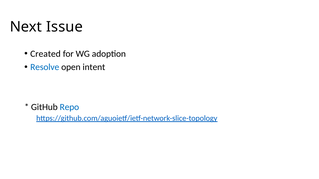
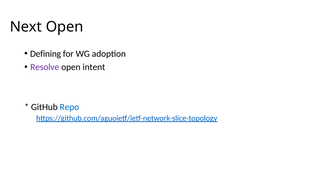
Next Issue: Issue -> Open (65, 27)
Created: Created -> Defining (46, 54)
Resolve colour: blue -> purple (45, 67)
